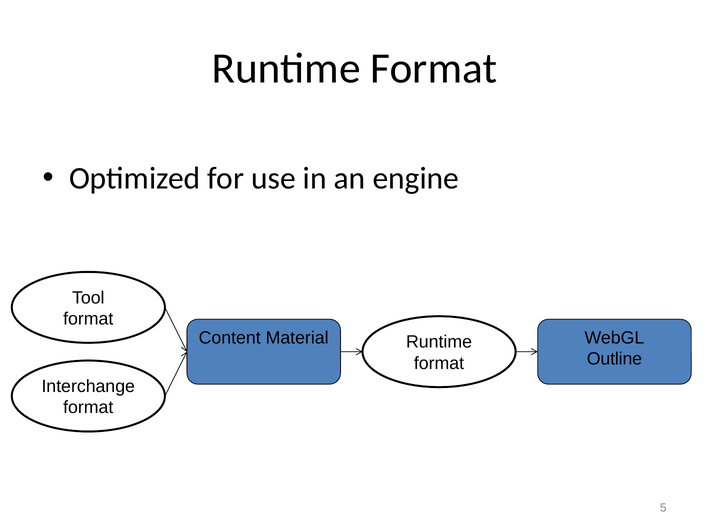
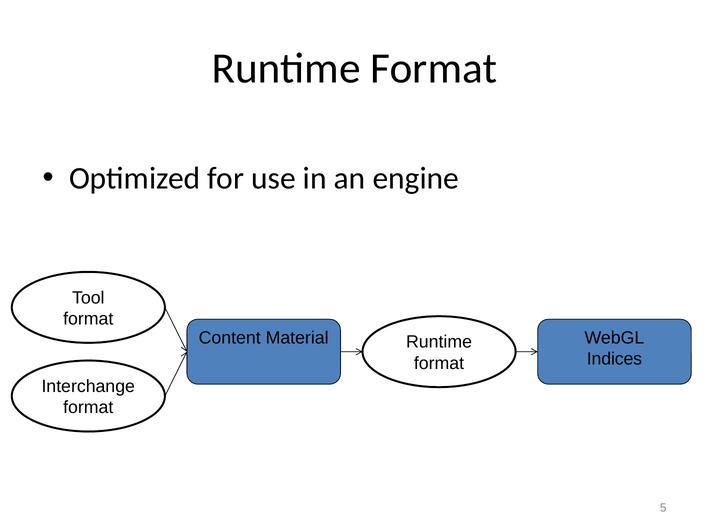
Outline: Outline -> Indices (614, 359)
